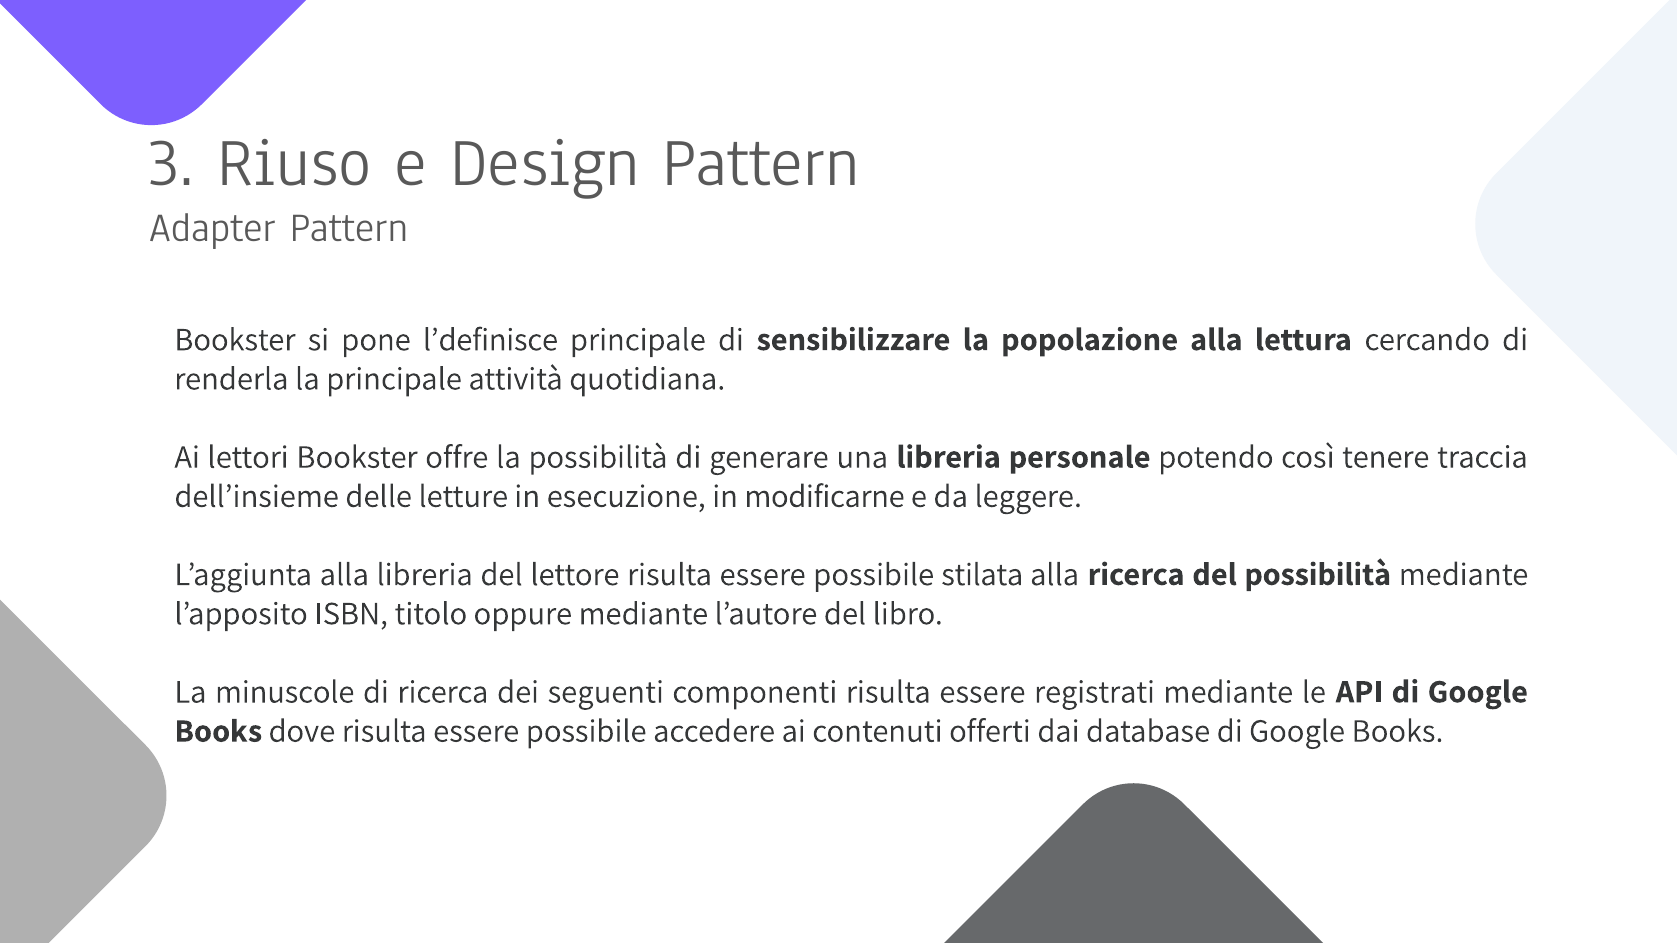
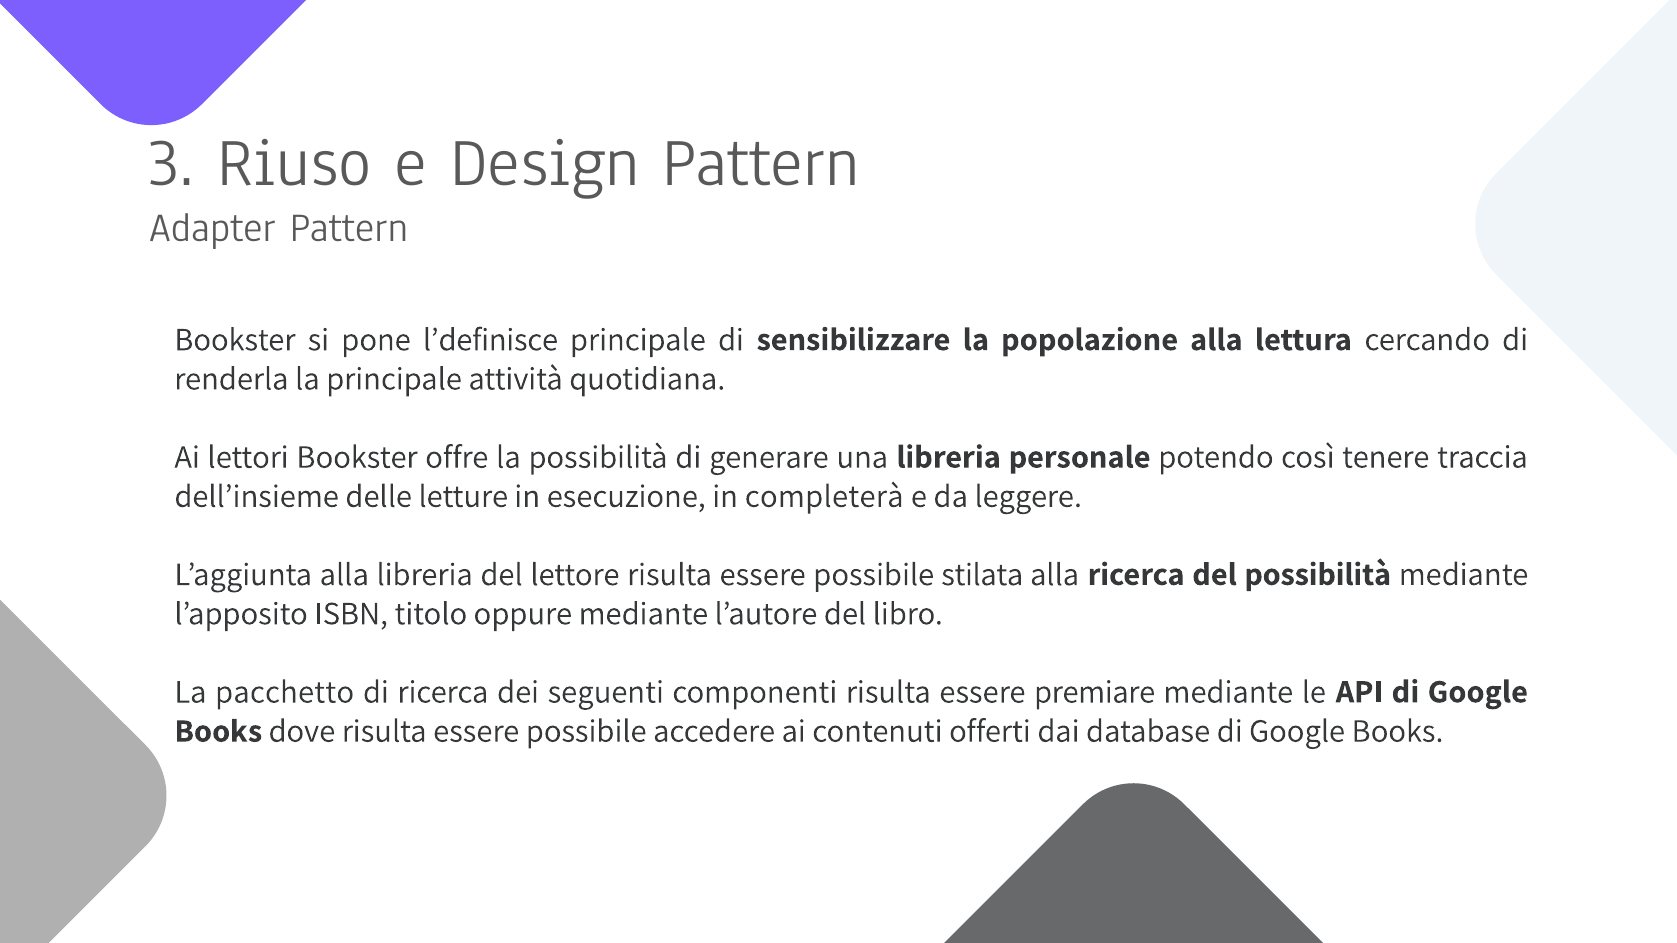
modificarne: modificarne -> completerà (824, 496)
minuscole: minuscole -> pacchetto (285, 692)
registrati: registrati -> premiare (1095, 692)
